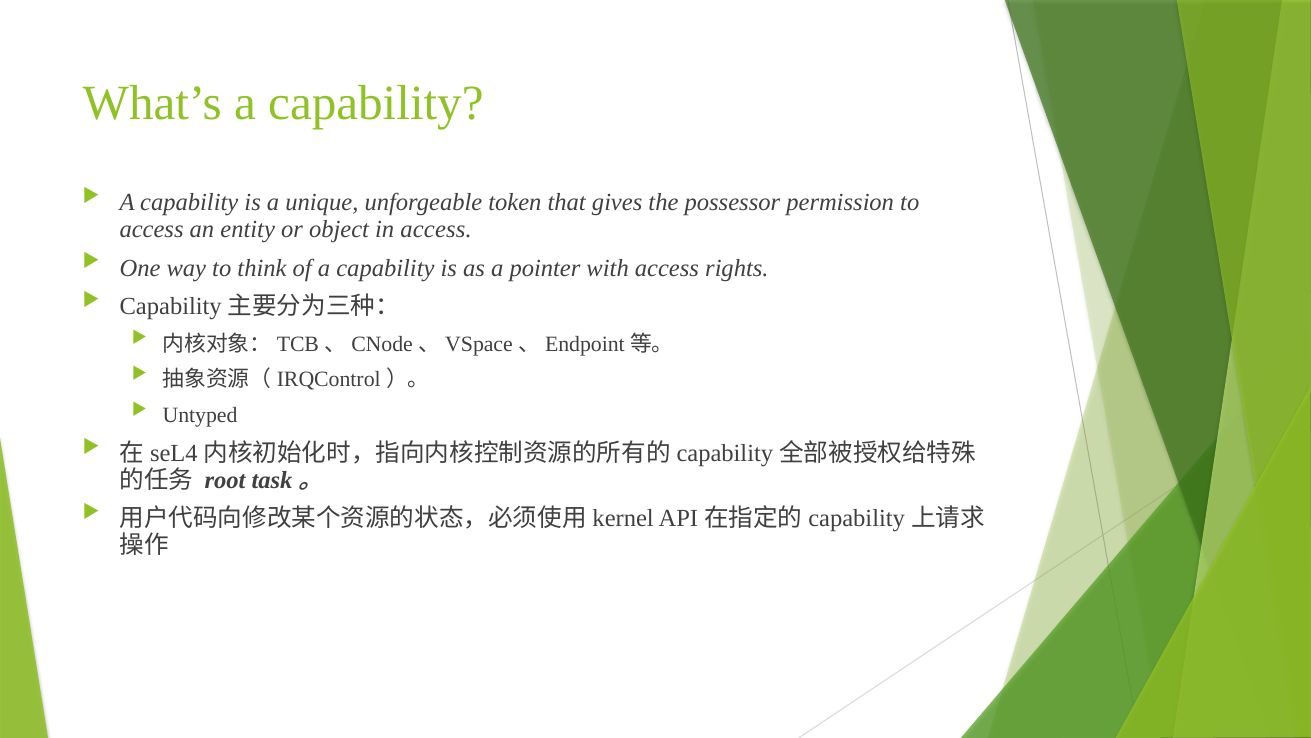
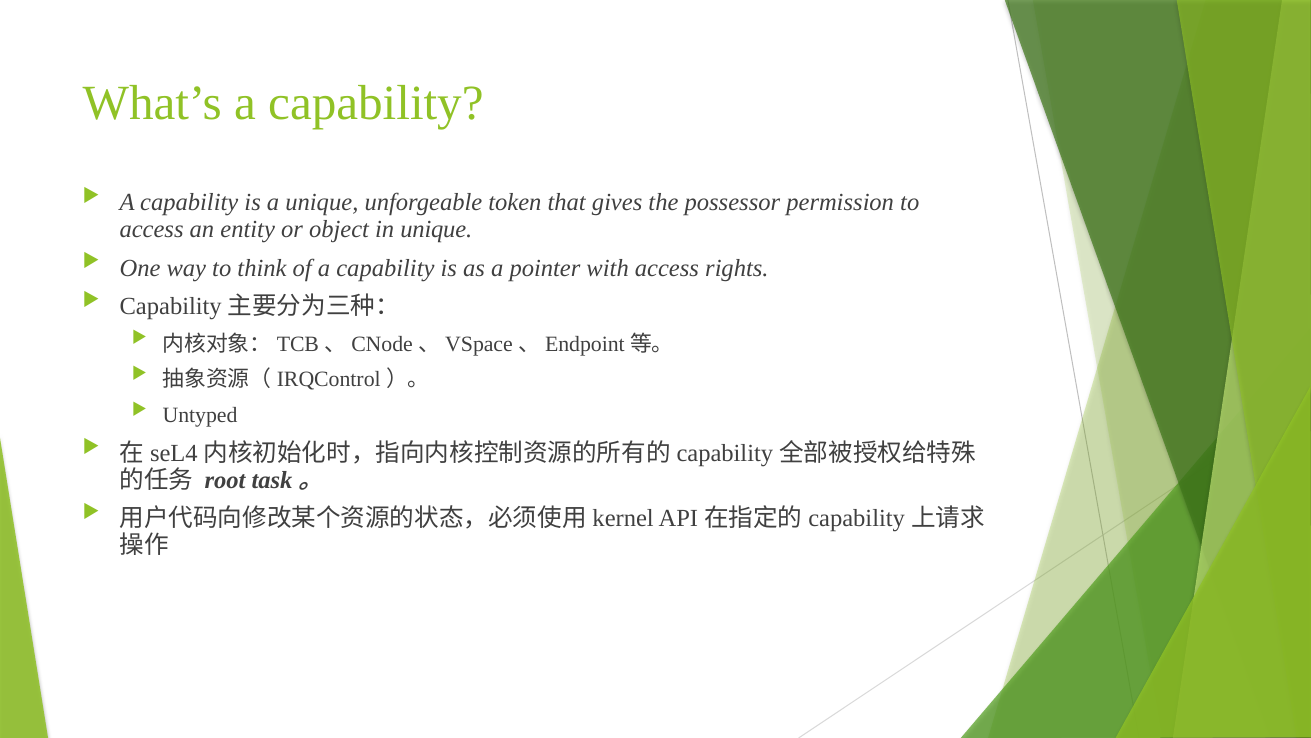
in access: access -> unique (436, 229)
